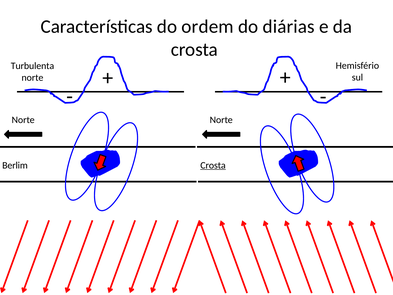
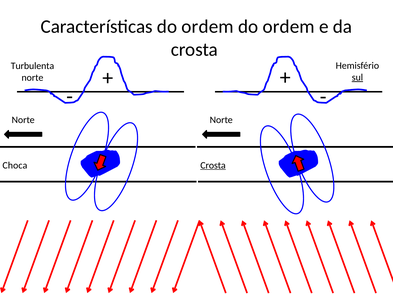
diárias: diárias -> ordem (289, 27)
sul underline: none -> present (357, 77)
Berlim: Berlim -> Choca (15, 165)
